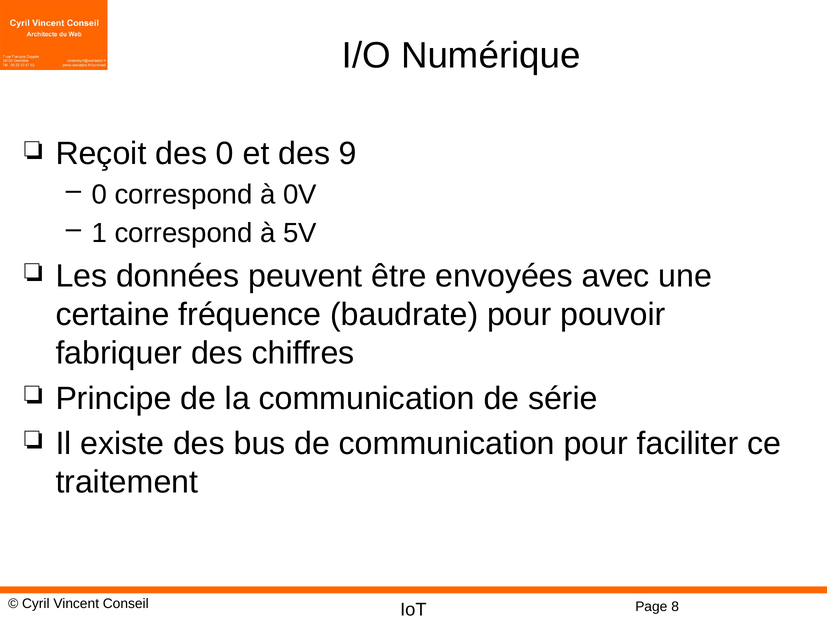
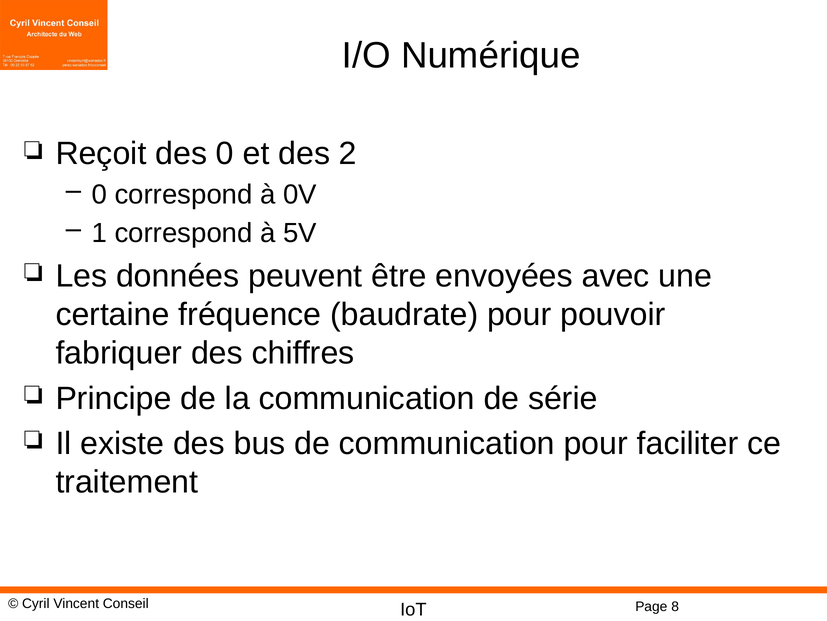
9: 9 -> 2 (348, 153)
